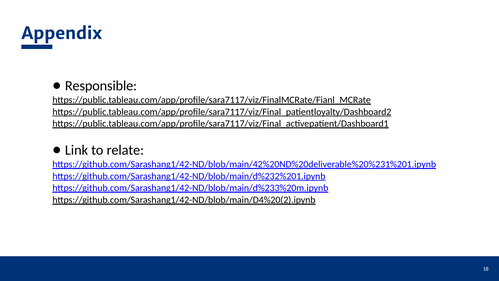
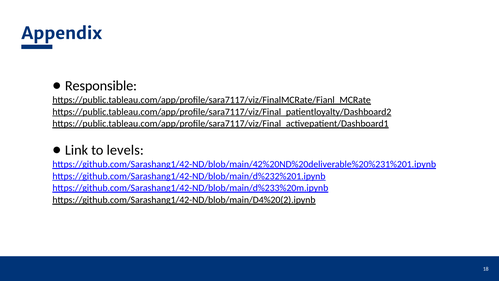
relate: relate -> levels (125, 150)
